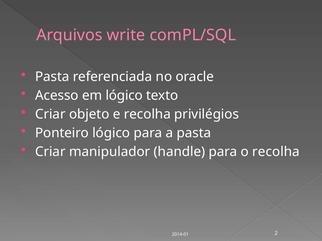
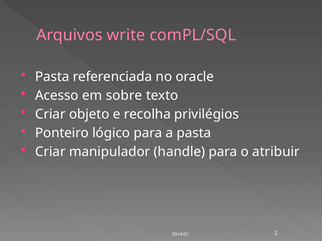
em lógico: lógico -> sobre (124, 96)
o recolha: recolha -> atribuir (276, 152)
